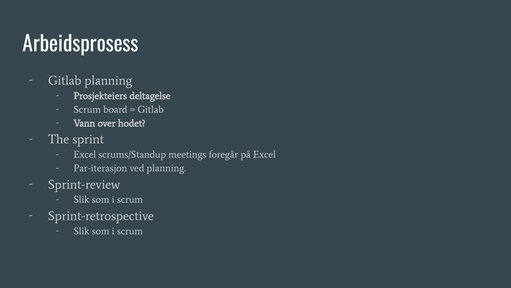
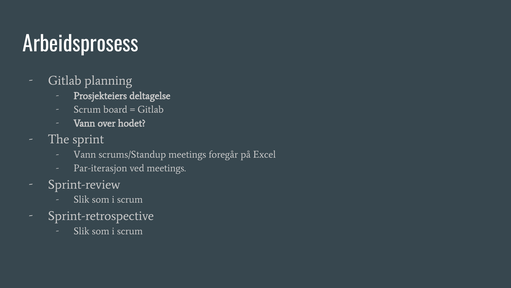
Excel: Excel -> Vann (85, 154)
ved planning: planning -> meetings (166, 168)
